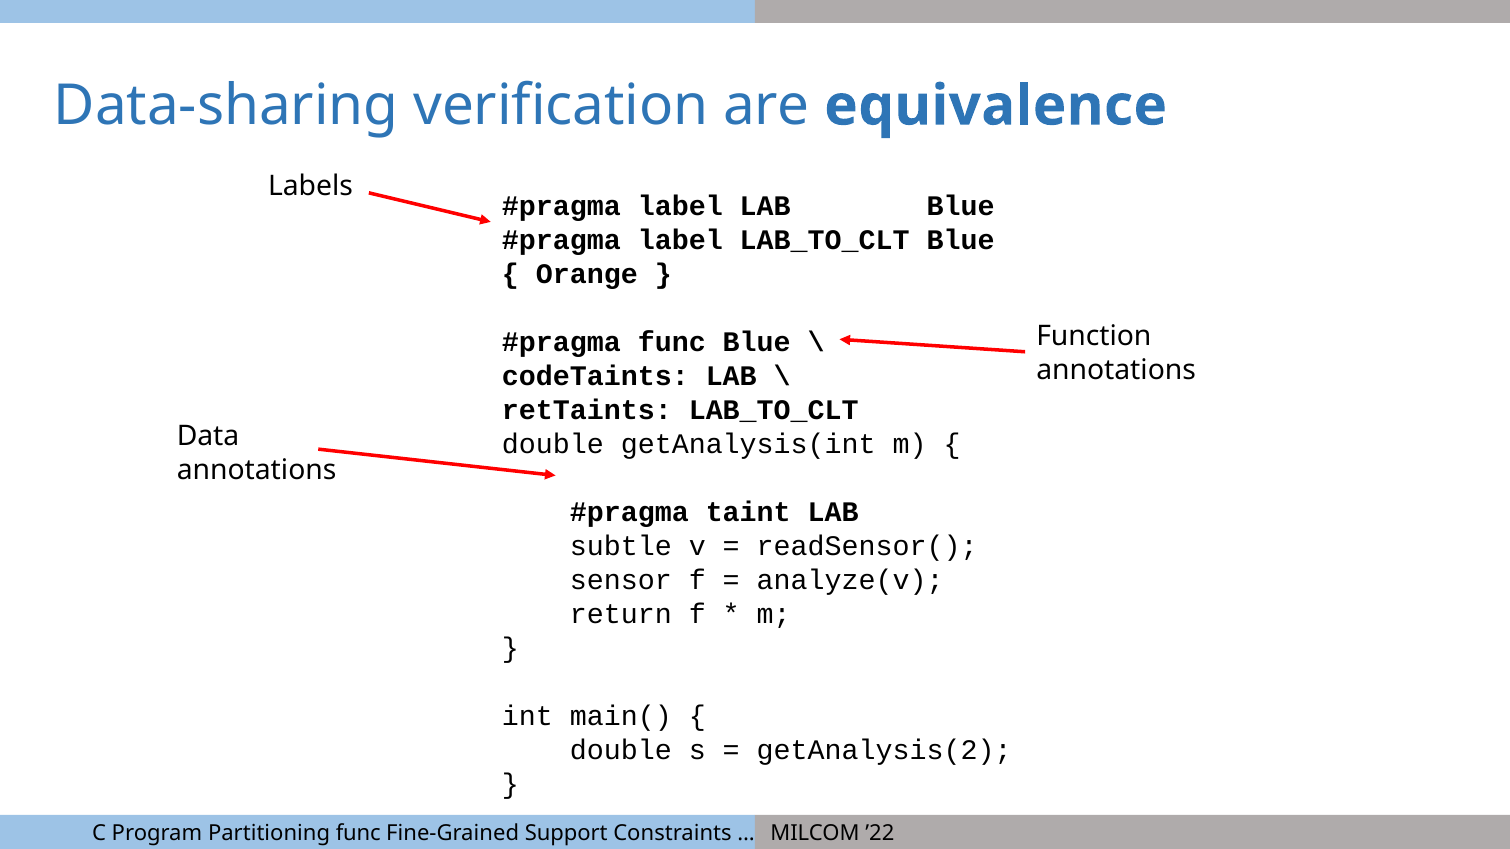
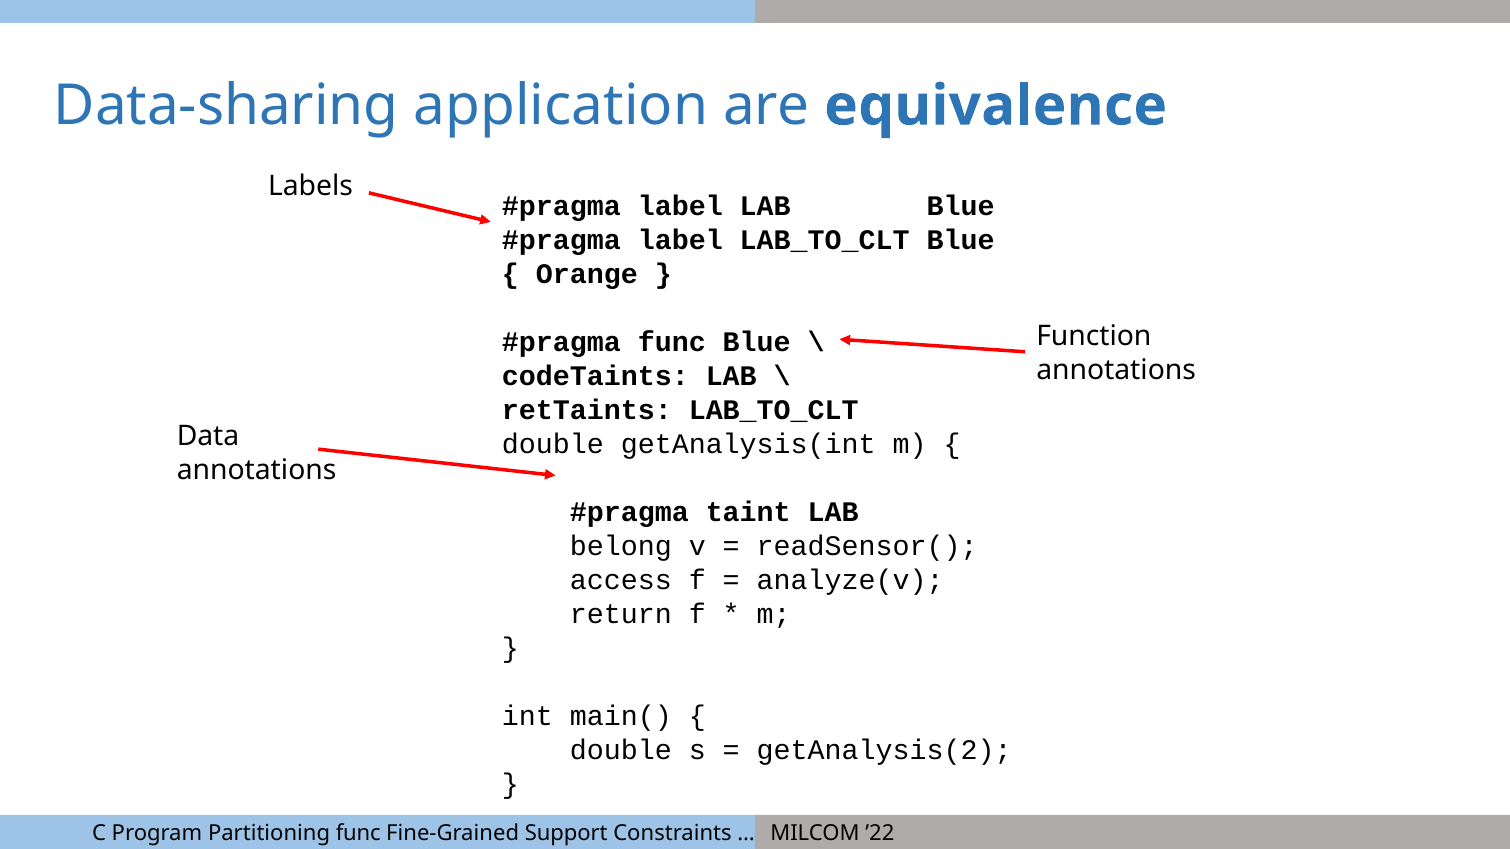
verification: verification -> application (561, 106)
subtle: subtle -> belong (621, 546)
sensor: sensor -> access (621, 580)
